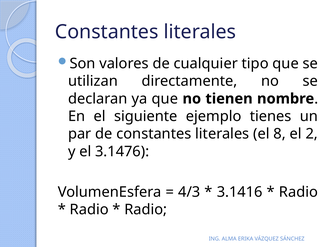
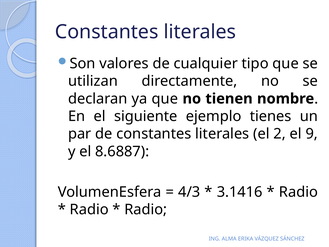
8: 8 -> 2 (280, 134)
2: 2 -> 9 (312, 134)
3.1476: 3.1476 -> 8.6887 (122, 151)
